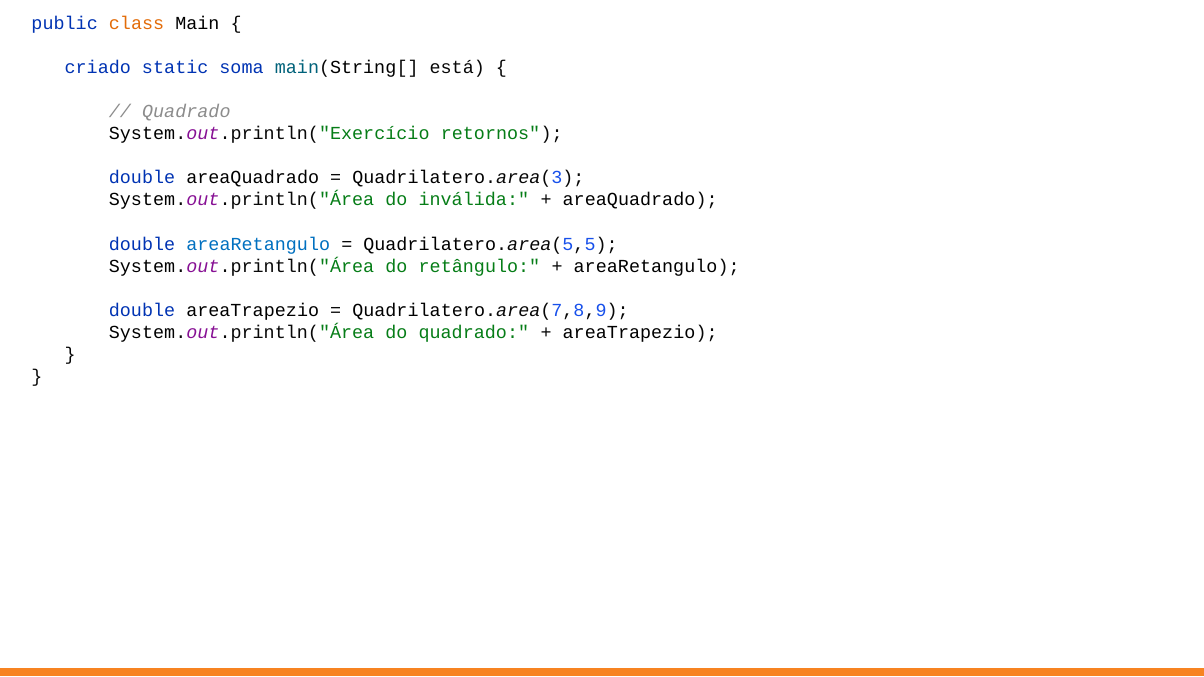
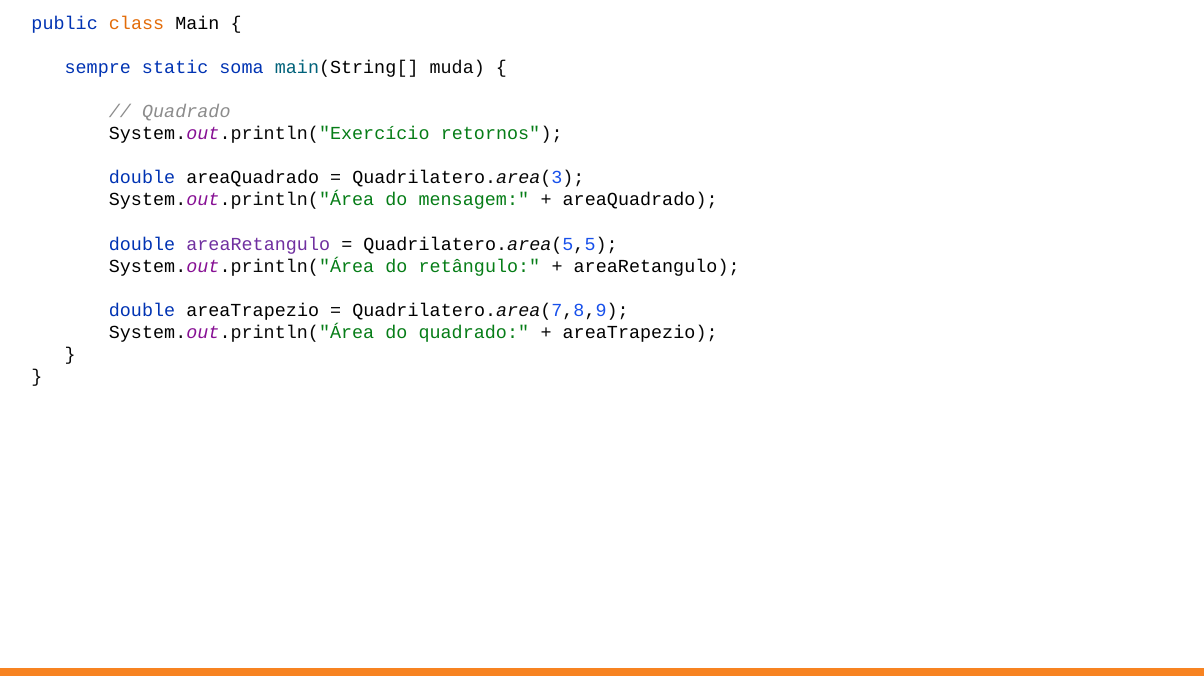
criado: criado -> sempre (98, 67)
está: está -> muda (457, 67)
inválida: inválida -> mensagem (474, 200)
areaRetangulo colour: blue -> purple (258, 244)
